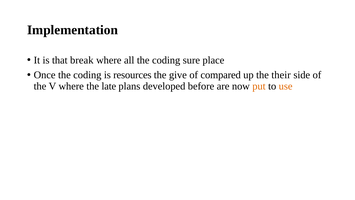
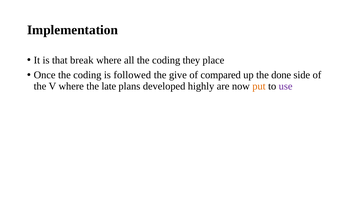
sure: sure -> they (191, 60)
resources: resources -> followed (132, 75)
their: their -> done (281, 75)
before: before -> highly (201, 86)
use colour: orange -> purple (286, 86)
